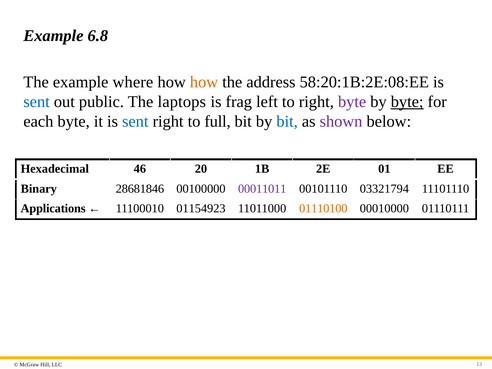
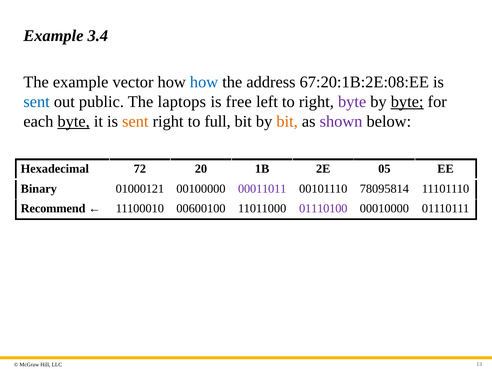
6.8: 6.8 -> 3.4 (98, 36)
where: where -> vector (133, 82)
how colour: orange -> blue (204, 82)
58:20:1B:2E:08:EE: 58:20:1B:2E:08:EE -> 67:20:1B:2E:08:EE (364, 82)
frag: frag -> free (239, 102)
byte underline: none -> present (74, 121)
sent colour: blue -> orange (135, 121)
bit colour: blue -> orange (287, 121)
46: 46 -> 72 (140, 169)
01: 01 -> 05 (384, 169)
28681846: 28681846 -> 01000121 (140, 189)
03321794: 03321794 -> 78095814 (384, 189)
Applications: Applications -> Recommend (53, 209)
01154923: 01154923 -> 00600100 (201, 209)
01110100 colour: orange -> purple (323, 209)
